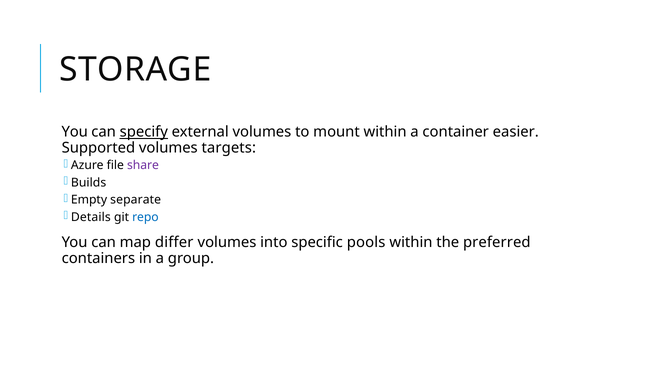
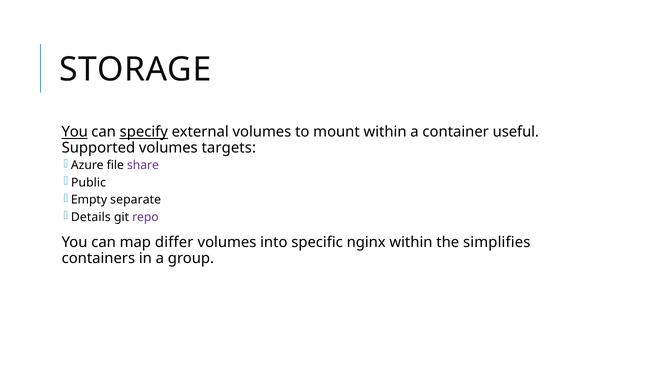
You underline: none -> present (75, 132)
easier: easier -> useful (516, 132)
Builds: Builds -> Public (89, 182)
repo colour: blue -> purple (145, 217)
pools: pools -> nginx (366, 242)
preferred: preferred -> simplifies (497, 242)
